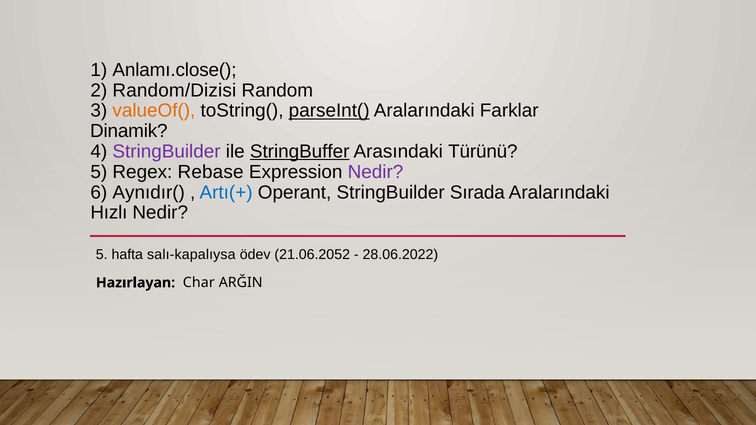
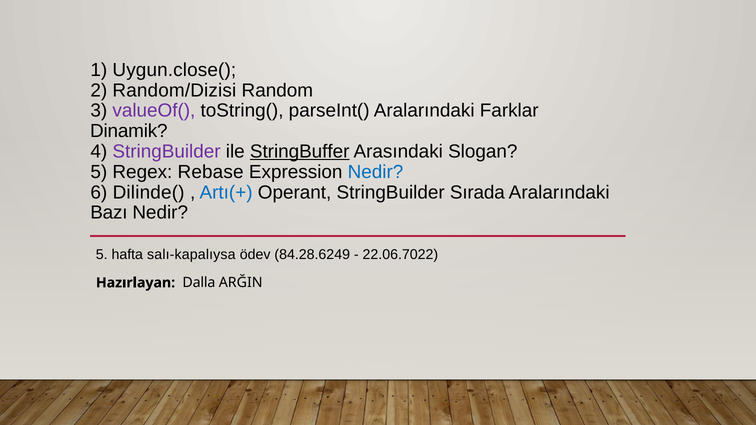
Anlamı.close(: Anlamı.close( -> Uygun.close( (174, 70)
valueOf( colour: orange -> purple (154, 111)
parseInt( underline: present -> none (329, 111)
Türünü: Türünü -> Slogan (483, 152)
Nedir colour: purple -> blue (376, 172)
Aynıdır(: Aynıdır( -> Dilinde( (149, 192)
Hızlı: Hızlı -> Bazı (109, 213)
21.06.2052: 21.06.2052 -> 84.28.6249 (312, 255)
28.06.2022: 28.06.2022 -> 22.06.7022 (400, 255)
Char: Char -> Dalla (199, 283)
